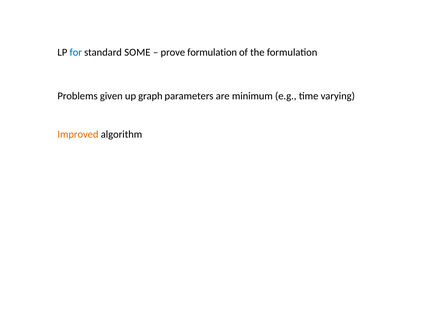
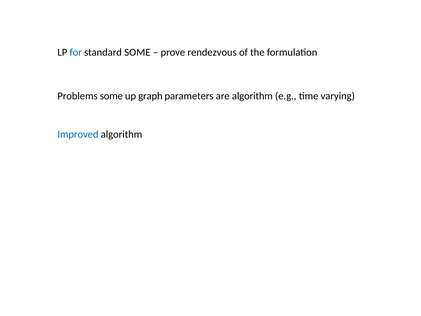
prove formulation: formulation -> rendezvous (212, 52)
Problems given: given -> some (111, 96)
are minimum: minimum -> algorithm (252, 96)
Improved colour: orange -> blue (78, 134)
